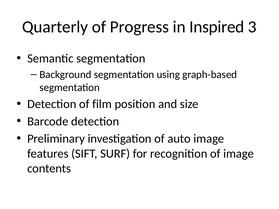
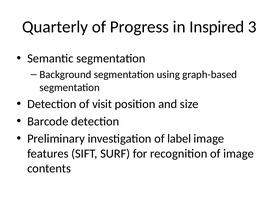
film: film -> visit (102, 104)
auto: auto -> label (179, 139)
